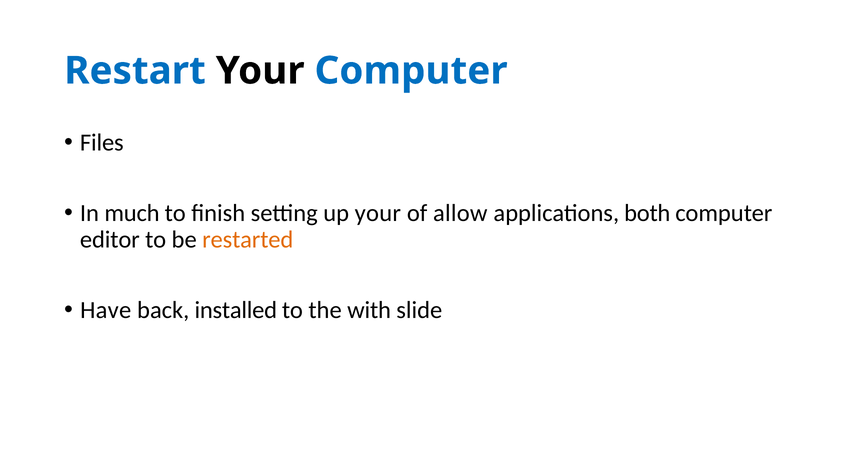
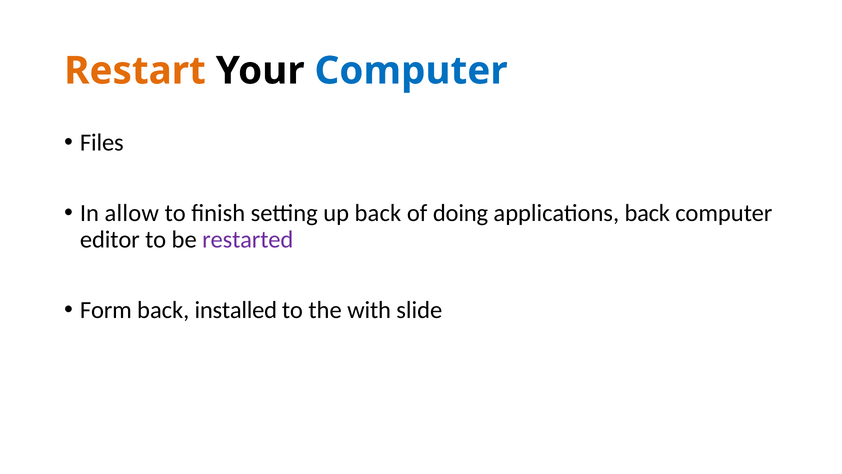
Restart colour: blue -> orange (135, 71)
much: much -> allow (132, 213)
up your: your -> back (378, 213)
allow: allow -> doing (460, 213)
applications both: both -> back (647, 213)
restarted colour: orange -> purple (248, 239)
Have: Have -> Form (106, 310)
